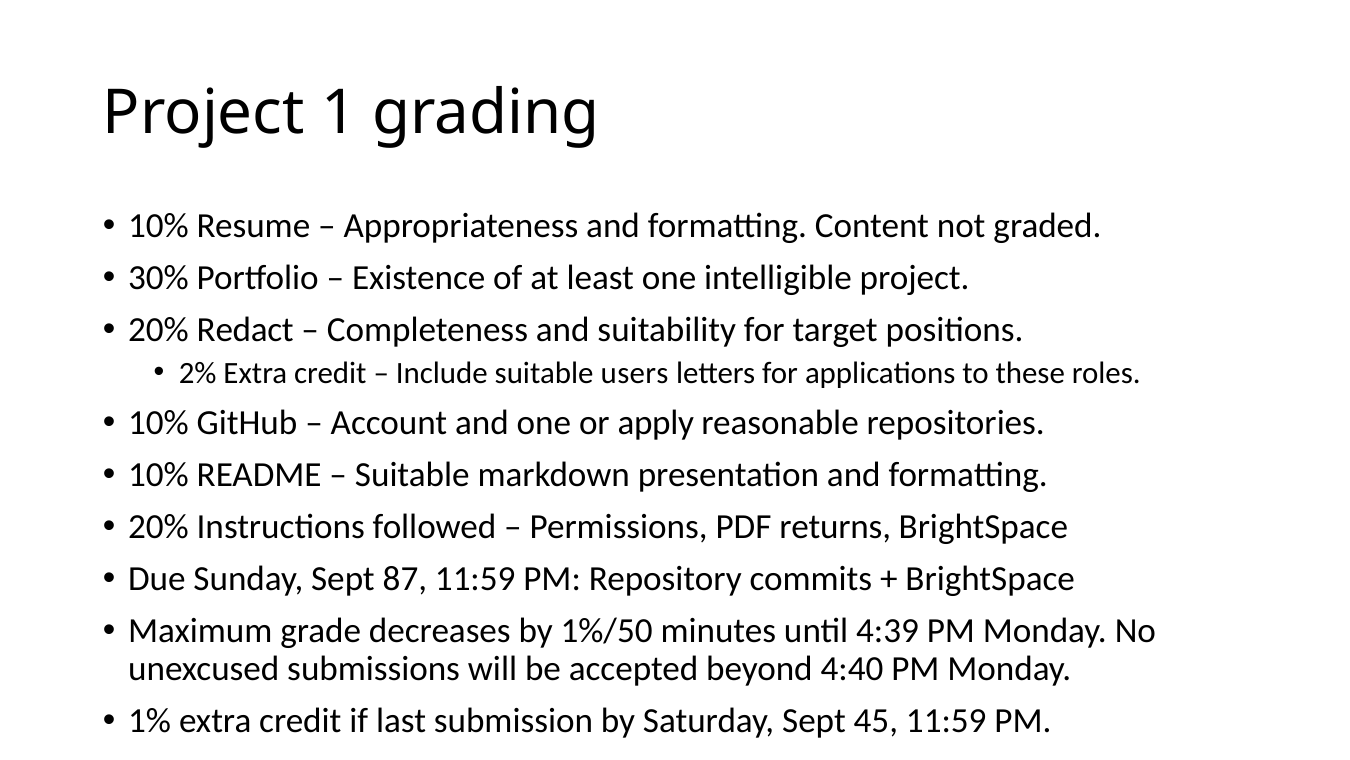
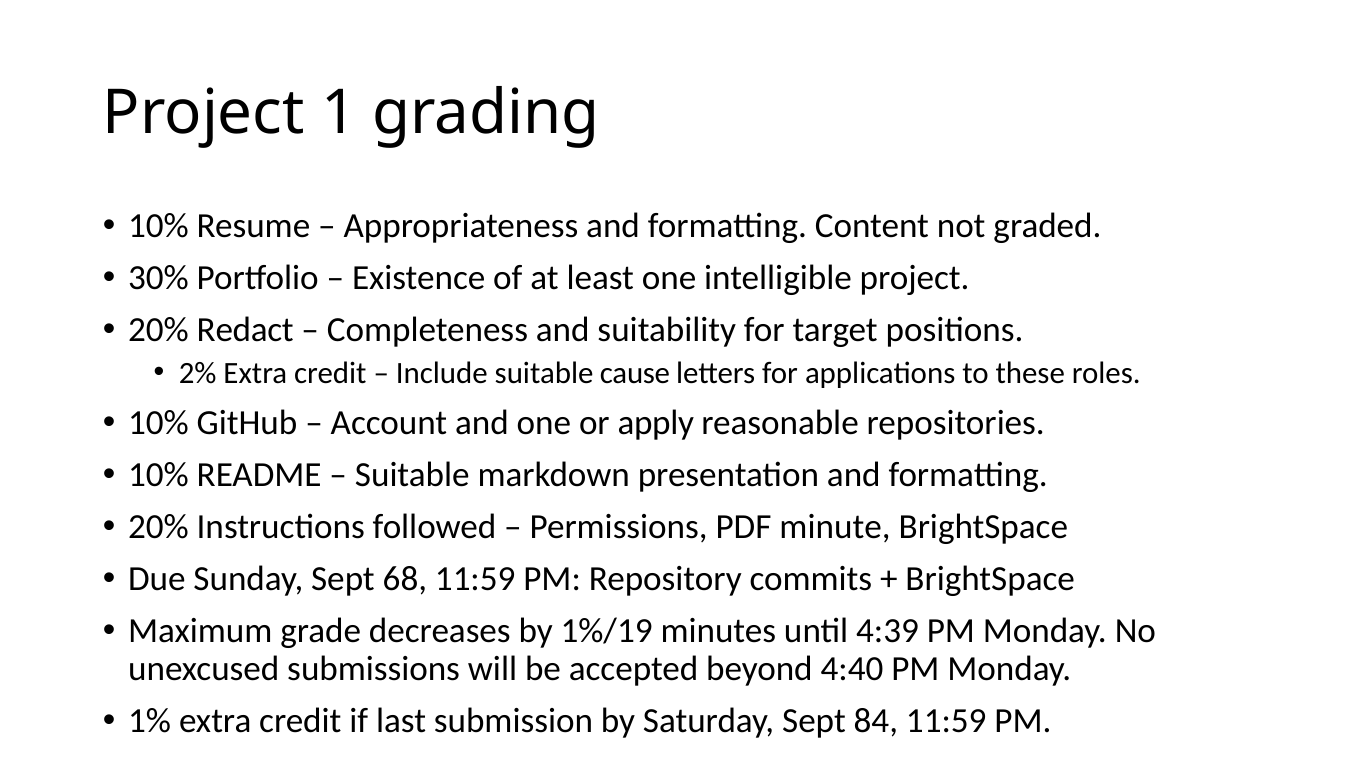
users: users -> cause (635, 373)
returns: returns -> minute (835, 526)
87: 87 -> 68 (405, 579)
1%/50: 1%/50 -> 1%/19 (607, 631)
45: 45 -> 84 (876, 720)
